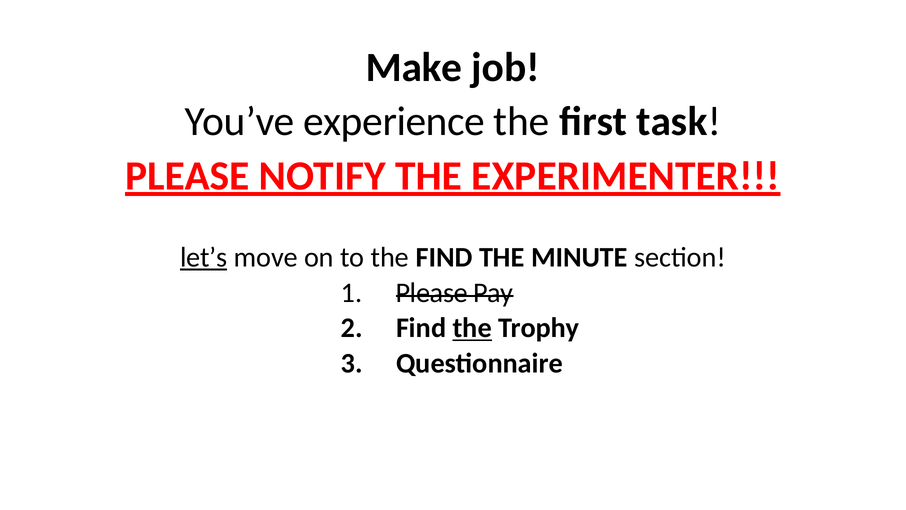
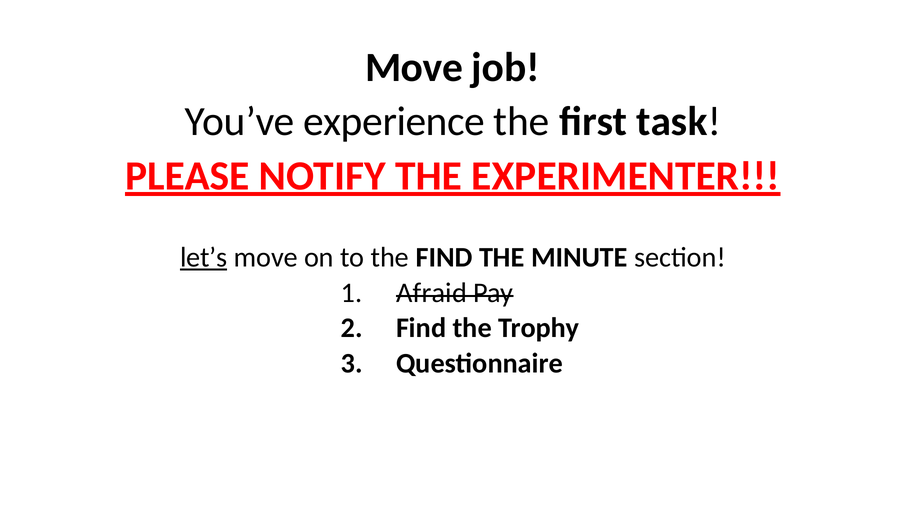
Make: Make -> Move (414, 67)
Please: Please -> Afraid (431, 292)
the underline: present -> none (472, 328)
